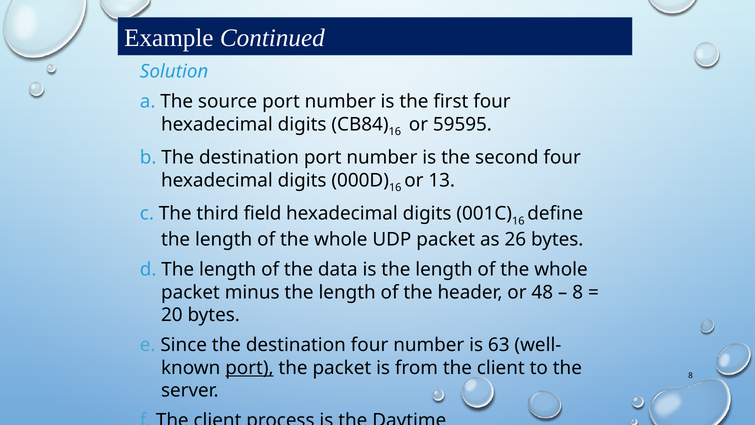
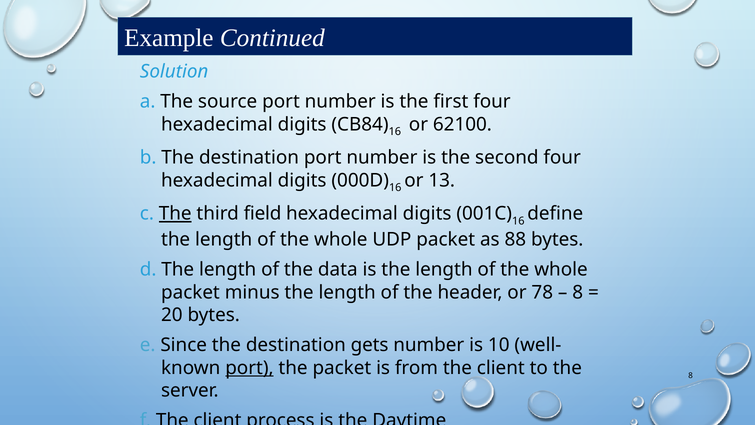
59595: 59595 -> 62100 (462, 124)
The underline: none -> present (175, 213)
26: 26 -> 88 (515, 239)
48: 48 -> 78 (542, 292)
destination four: four -> gets (370, 345)
63: 63 -> 10 (499, 345)
